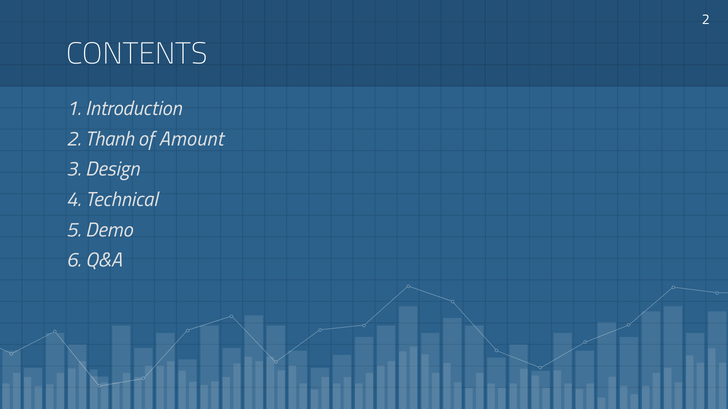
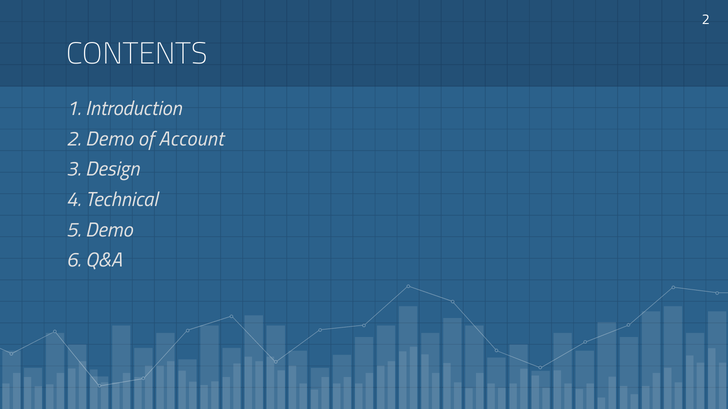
2 Thanh: Thanh -> Demo (109, 139)
Amount: Amount -> Account (191, 139)
